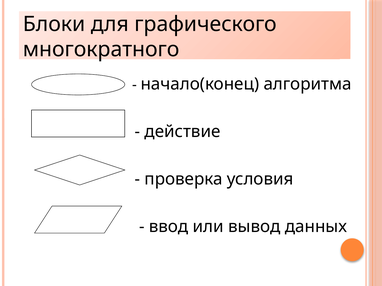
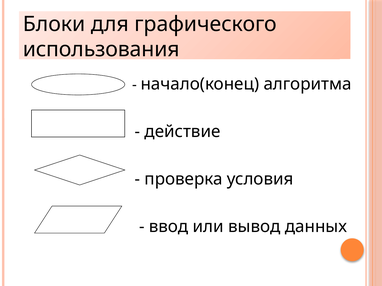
многократного: многократного -> использования (101, 50)
